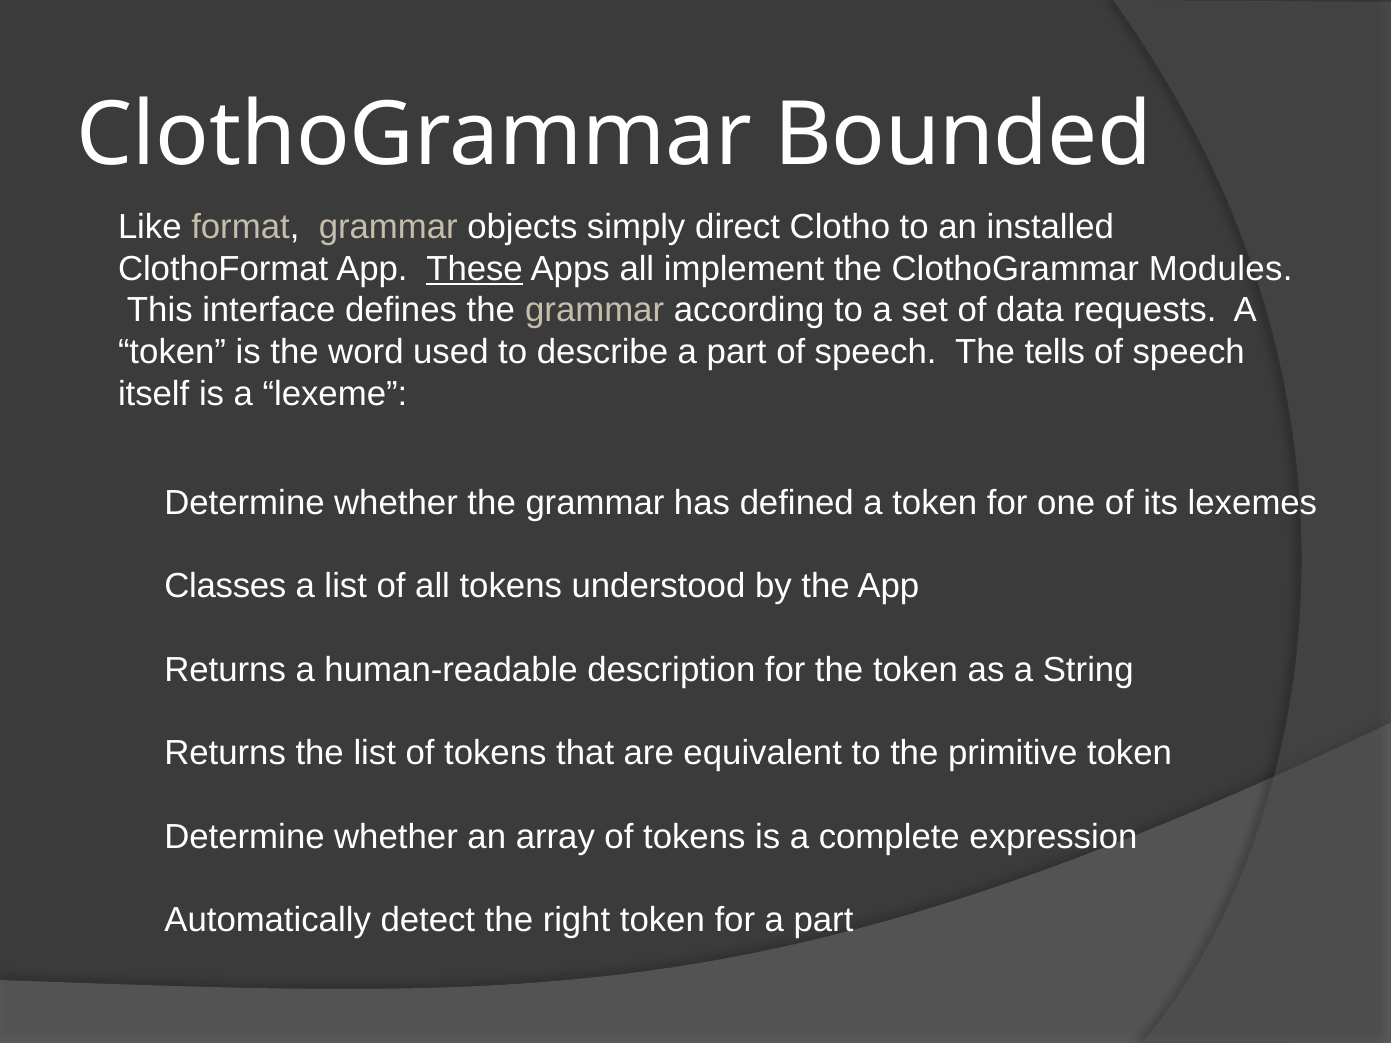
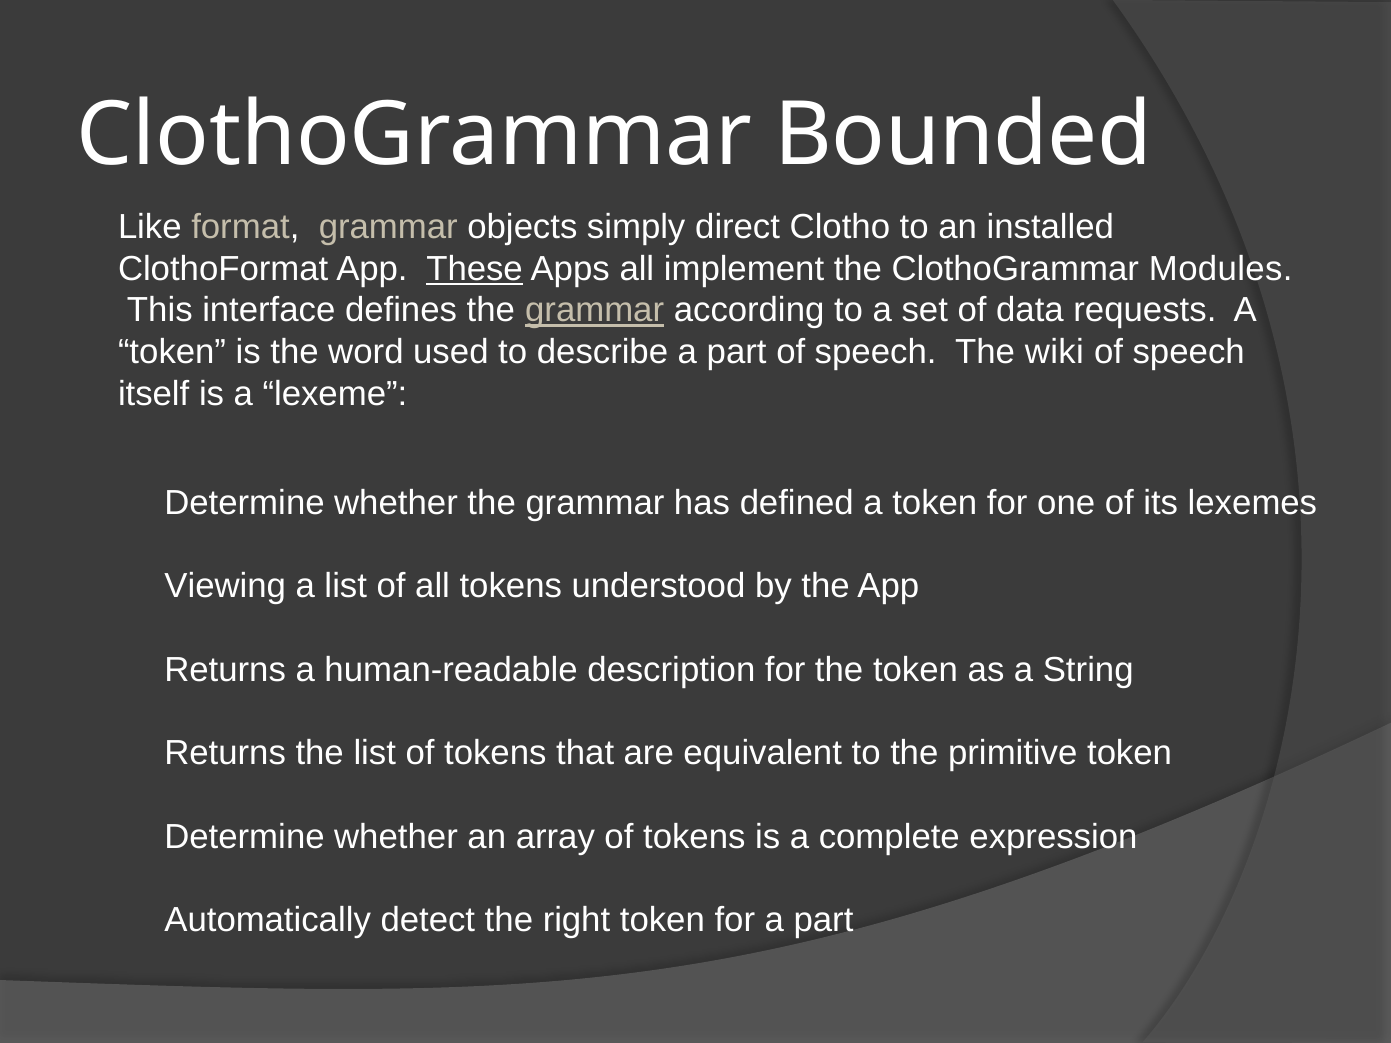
grammar underline: none -> present (595, 311)
tells: tells -> wiki (1054, 352)
Classes: Classes -> Viewing (225, 586)
